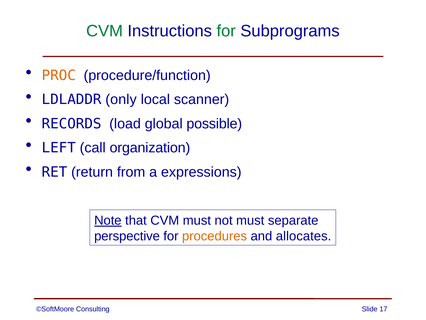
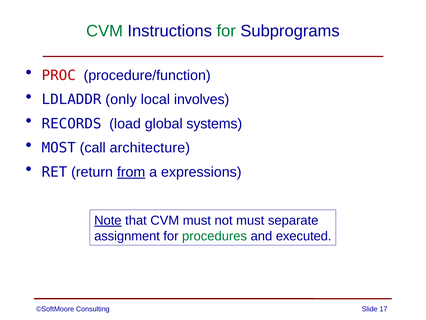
PROC colour: orange -> red (59, 75)
scanner: scanner -> involves (202, 99)
possible: possible -> systems (214, 123)
LEFT: LEFT -> MOST (59, 148)
organization: organization -> architecture (150, 148)
from underline: none -> present (131, 172)
perspective: perspective -> assignment (127, 236)
procedures colour: orange -> green (215, 236)
allocates: allocates -> executed (304, 236)
